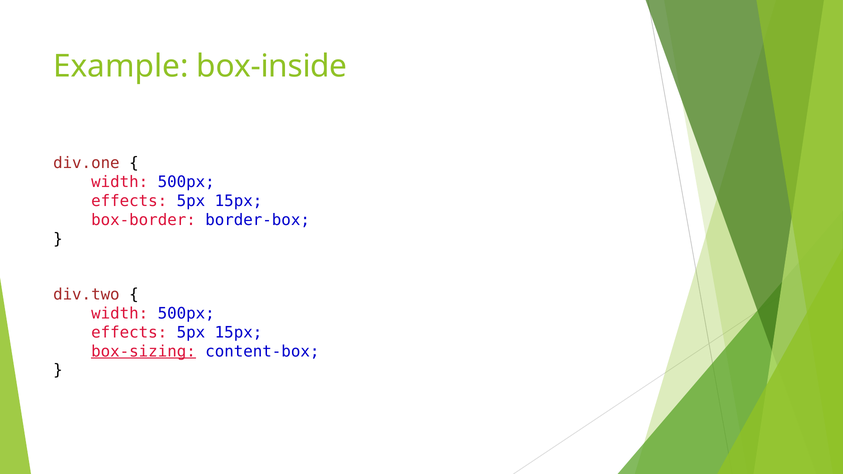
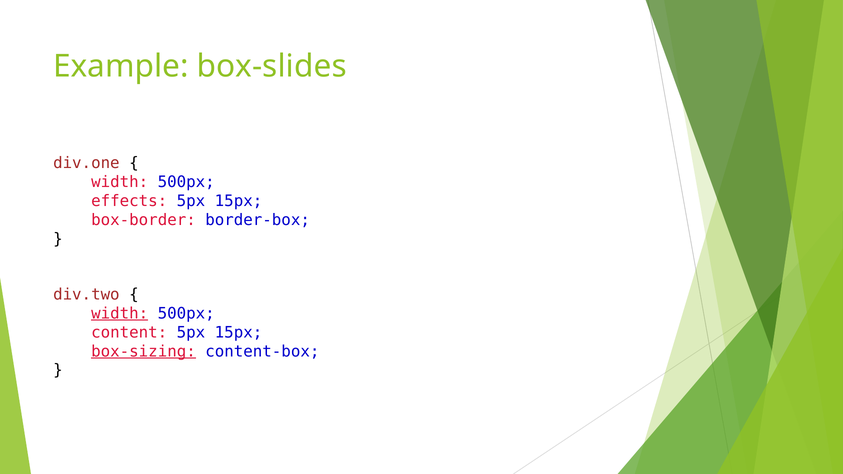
box-inside: box-inside -> box-slides (272, 66)
width underline: none -> present (120, 313)
effects: effects -> content (129, 332)
